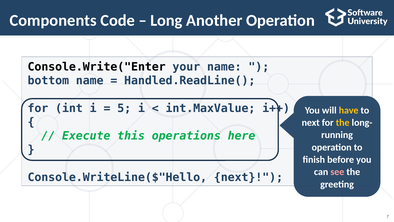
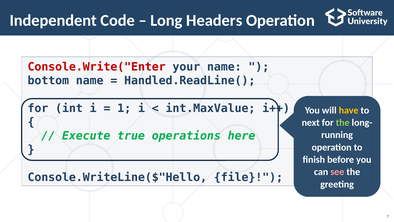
Components: Components -> Independent (53, 20)
Another: Another -> Headers (214, 20)
Console.Write("Enter colour: black -> red (97, 67)
5: 5 -> 1 (124, 108)
the colour: yellow -> light green (343, 122)
this: this -> true (131, 136)
Console.WriteLine($"Hello next: next -> file (248, 177)
